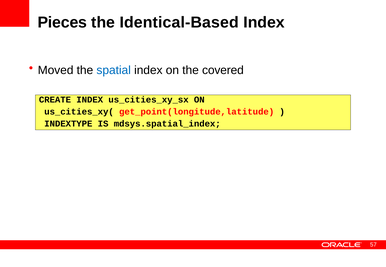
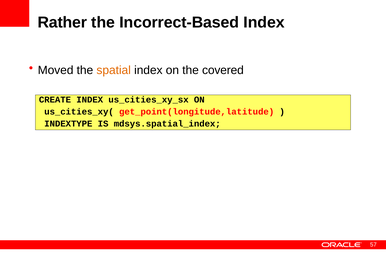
Pieces: Pieces -> Rather (62, 22)
Identical-Based: Identical-Based -> Incorrect-Based (179, 22)
spatial colour: blue -> orange (114, 70)
